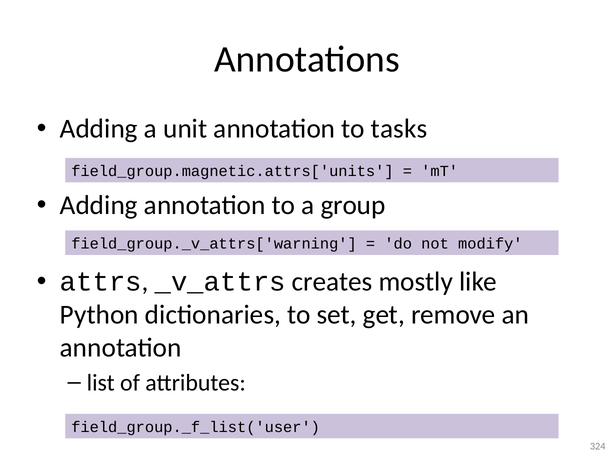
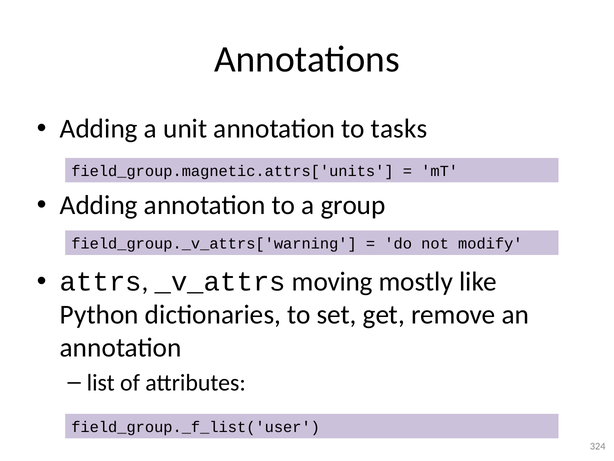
creates: creates -> moving (332, 282)
